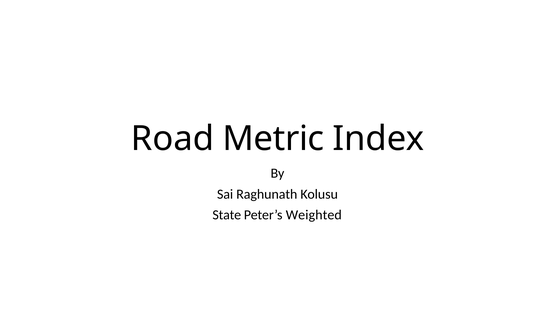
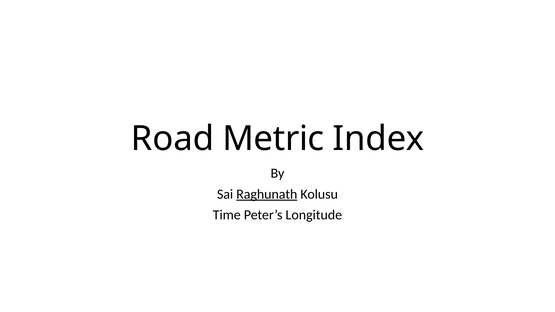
Raghunath underline: none -> present (267, 194)
State: State -> Time (227, 215)
Weighted: Weighted -> Longitude (314, 215)
